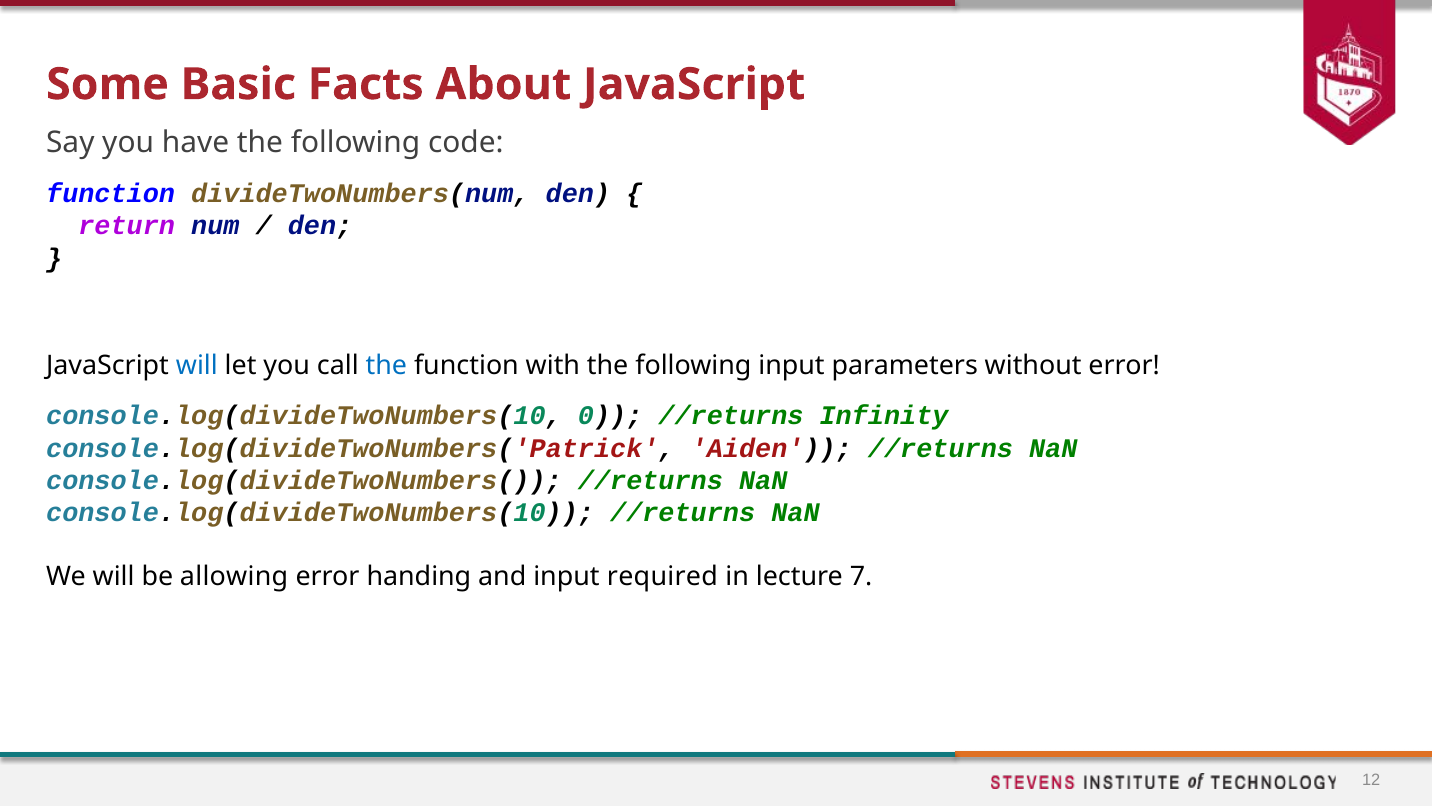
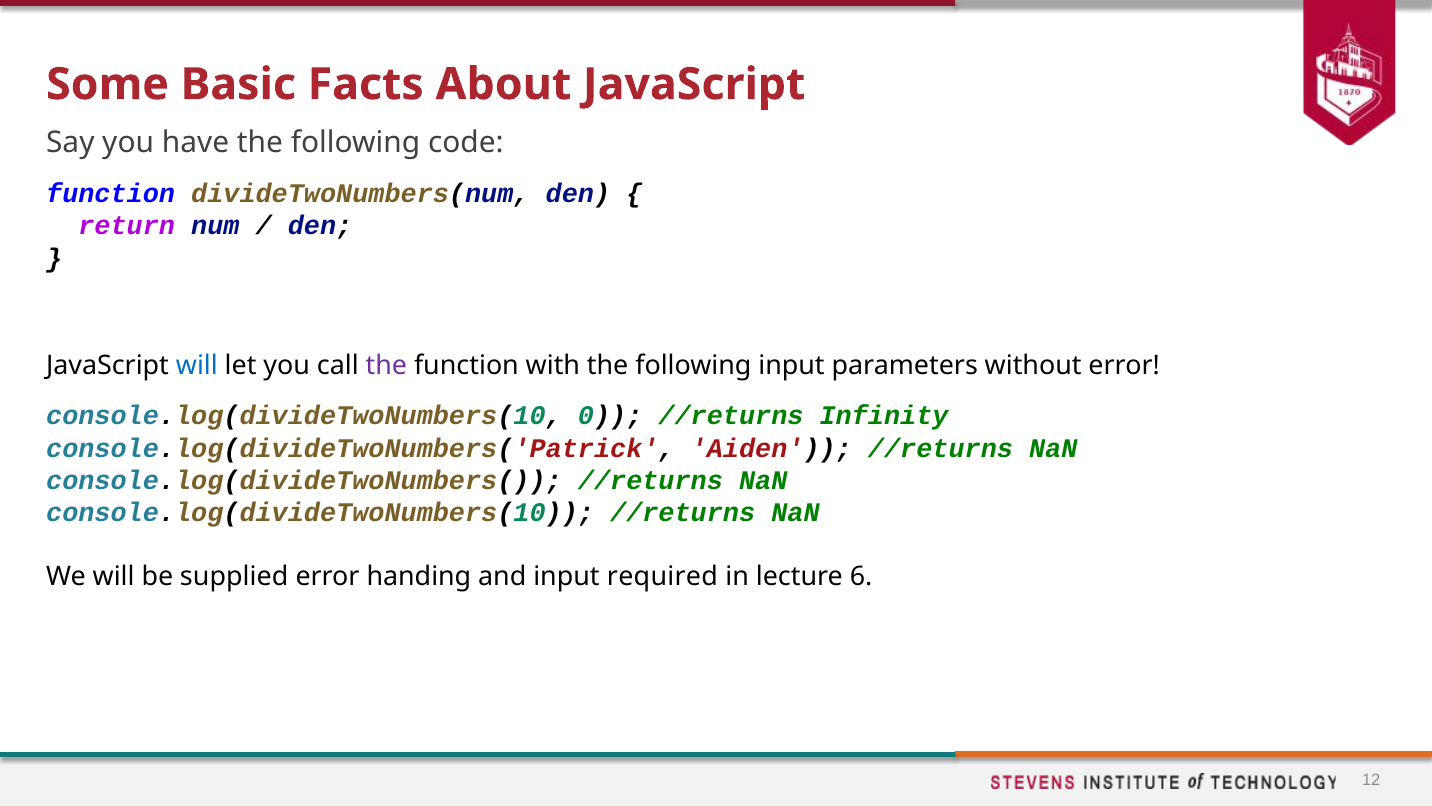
the colour: blue -> purple (386, 366)
allowing: allowing -> supplied (234, 577)
7: 7 -> 6 (861, 577)
